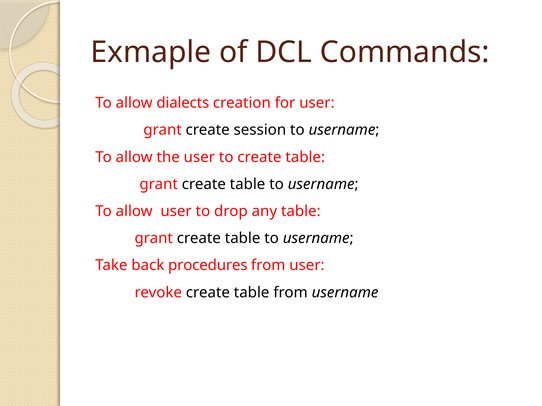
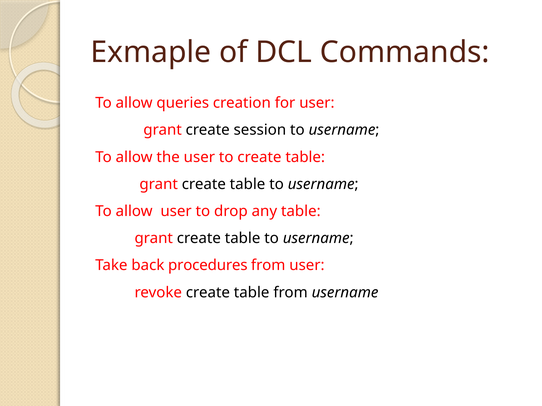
dialects: dialects -> queries (183, 103)
